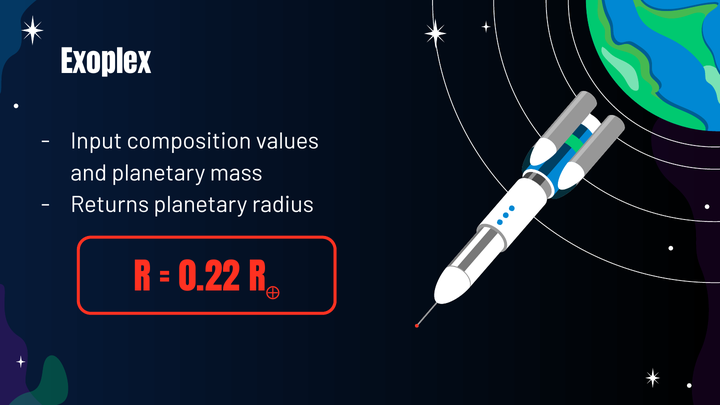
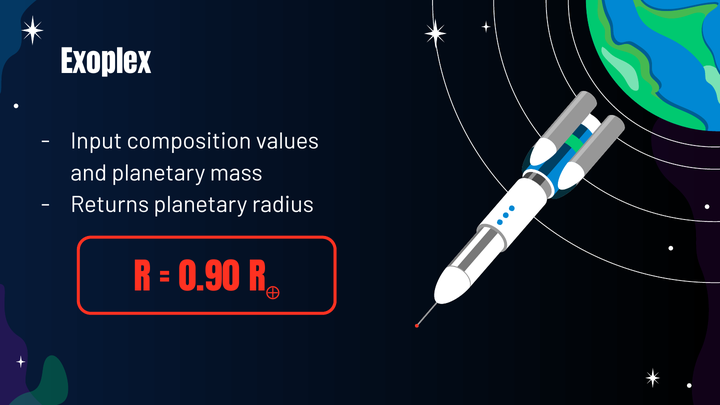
0.22: 0.22 -> 0.90 (209, 279)
